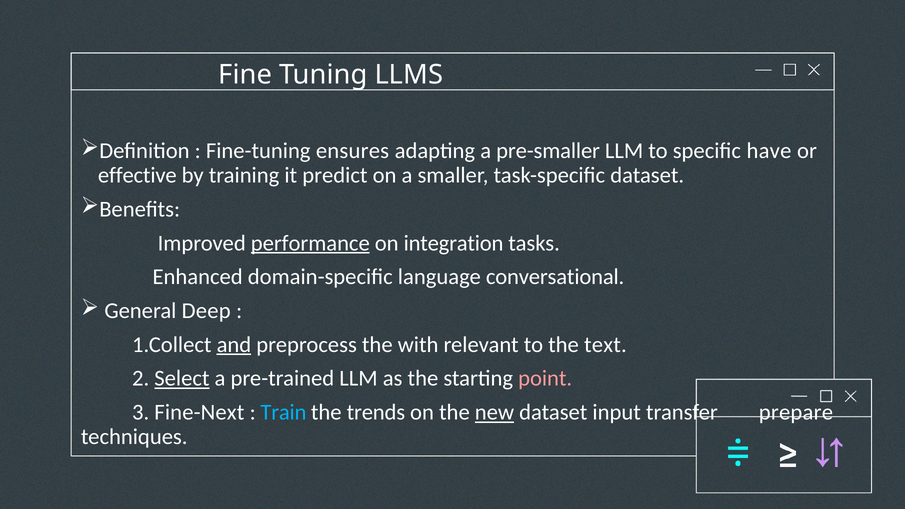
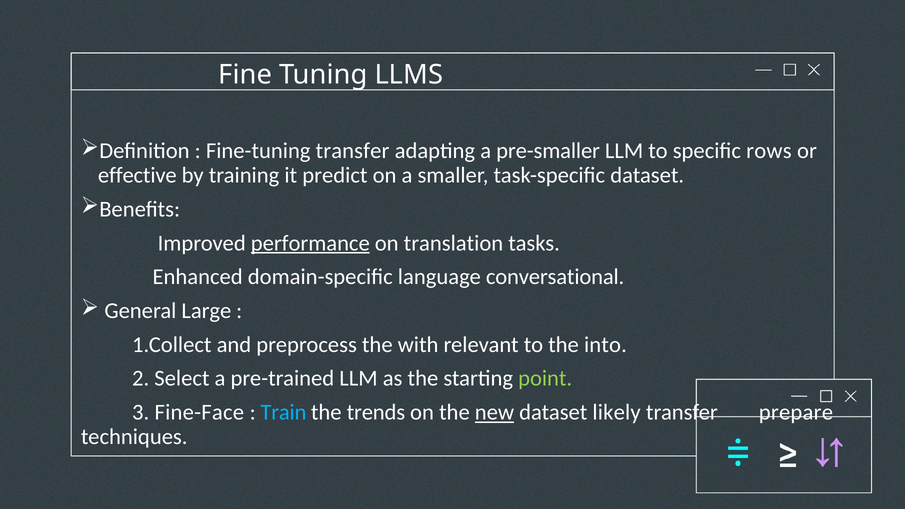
Fine-tuning ensures: ensures -> transfer (353, 151)
have: have -> rows (769, 151)
integration: integration -> translation (453, 243)
Deep: Deep -> Large (206, 311)
and underline: present -> none (234, 345)
text: text -> into (605, 345)
Select underline: present -> none (182, 379)
point colour: pink -> light green (545, 379)
Fine-Next: Fine-Next -> Fine-Face (199, 412)
input: input -> likely (617, 412)
